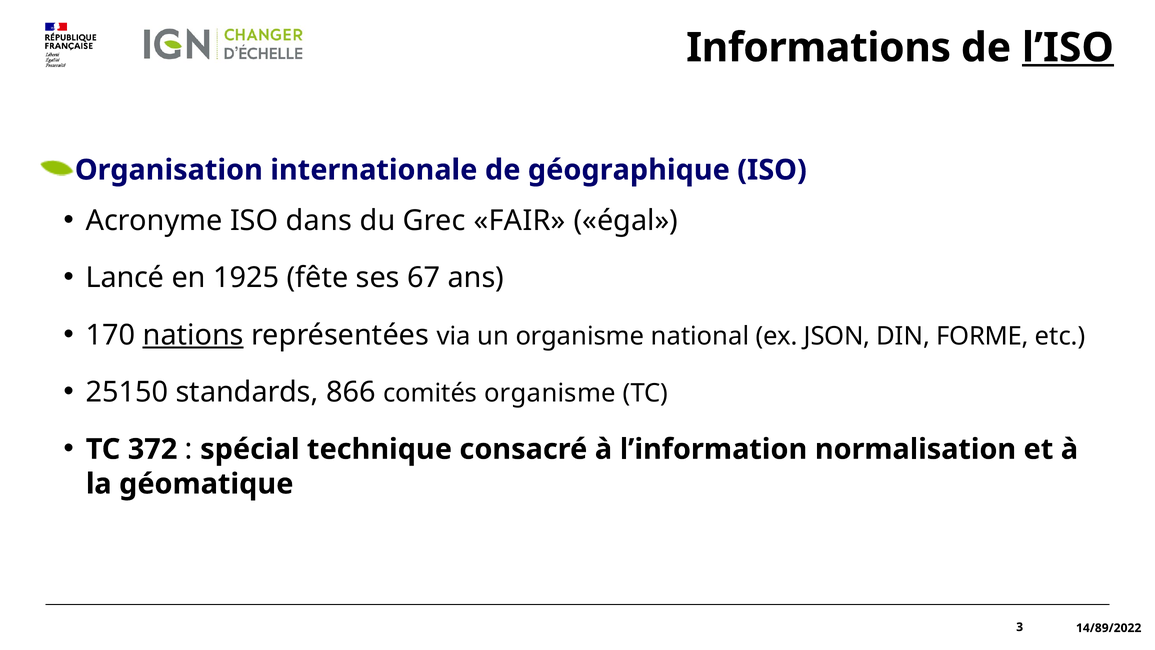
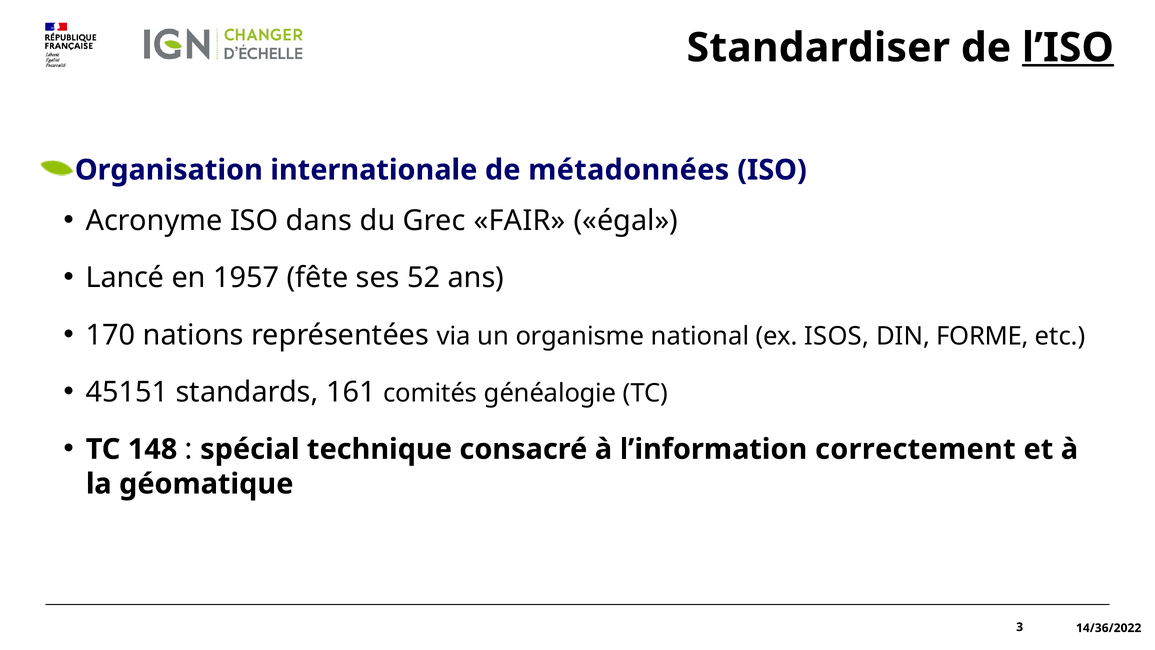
Informations: Informations -> Standardiser (818, 48)
géographique: géographique -> métadonnées (629, 170)
1925: 1925 -> 1957 (246, 278)
67: 67 -> 52 (424, 278)
nations underline: present -> none (193, 335)
JSON: JSON -> ISOS (837, 336)
25150: 25150 -> 45151 (127, 392)
866: 866 -> 161 (351, 392)
comités organisme: organisme -> généalogie (550, 393)
372: 372 -> 148 (153, 449)
normalisation: normalisation -> correctement (915, 449)
14/89/2022: 14/89/2022 -> 14/36/2022 (1109, 628)
